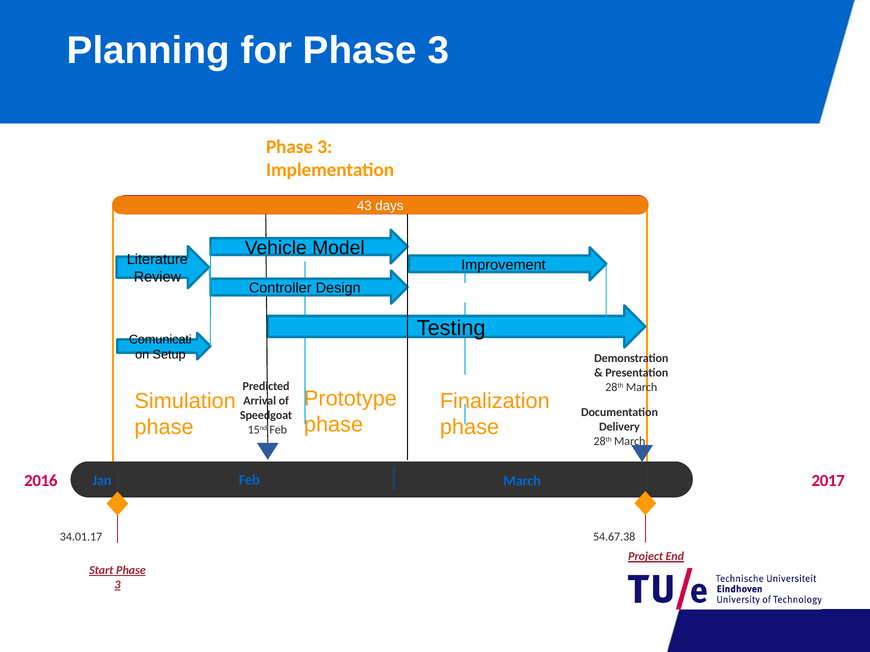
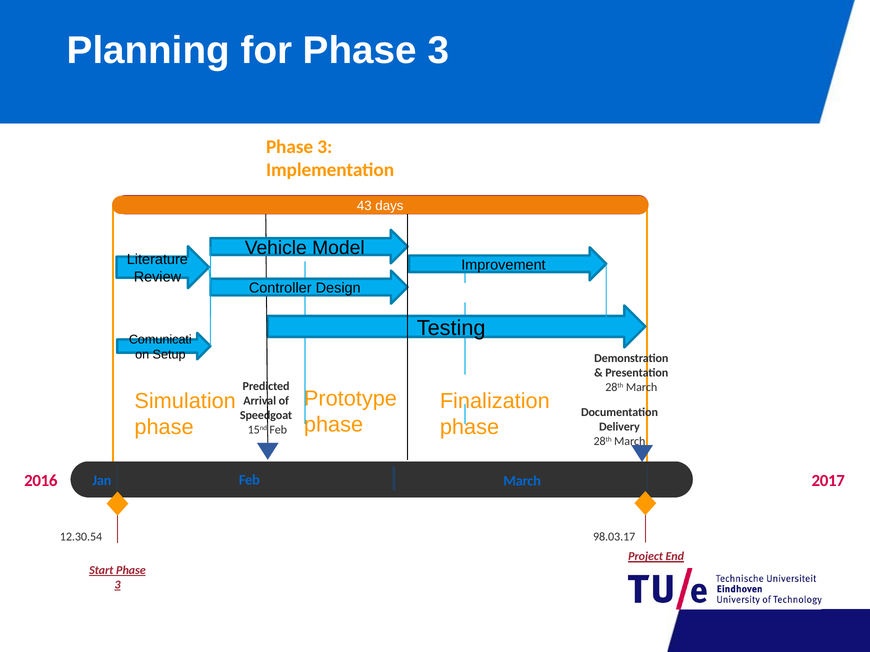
54.67.38: 54.67.38 -> 98.03.17 (614, 537)
34.01.17: 34.01.17 -> 12.30.54 (81, 537)
